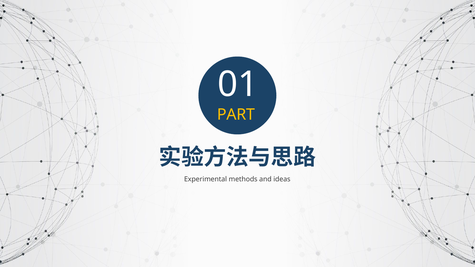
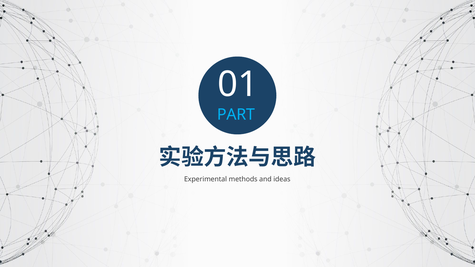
PART colour: yellow -> light blue (236, 115)
